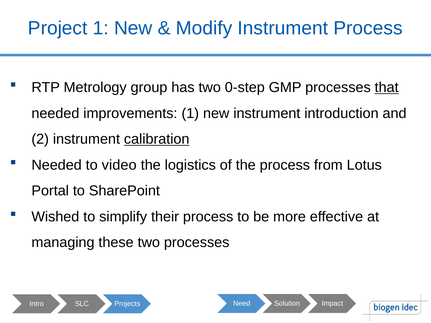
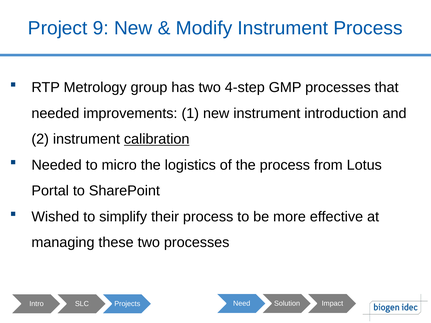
1: 1 -> 9 (101, 28)
0-step: 0-step -> 4-step (245, 88)
that underline: present -> none (387, 88)
video: video -> micro (119, 165)
